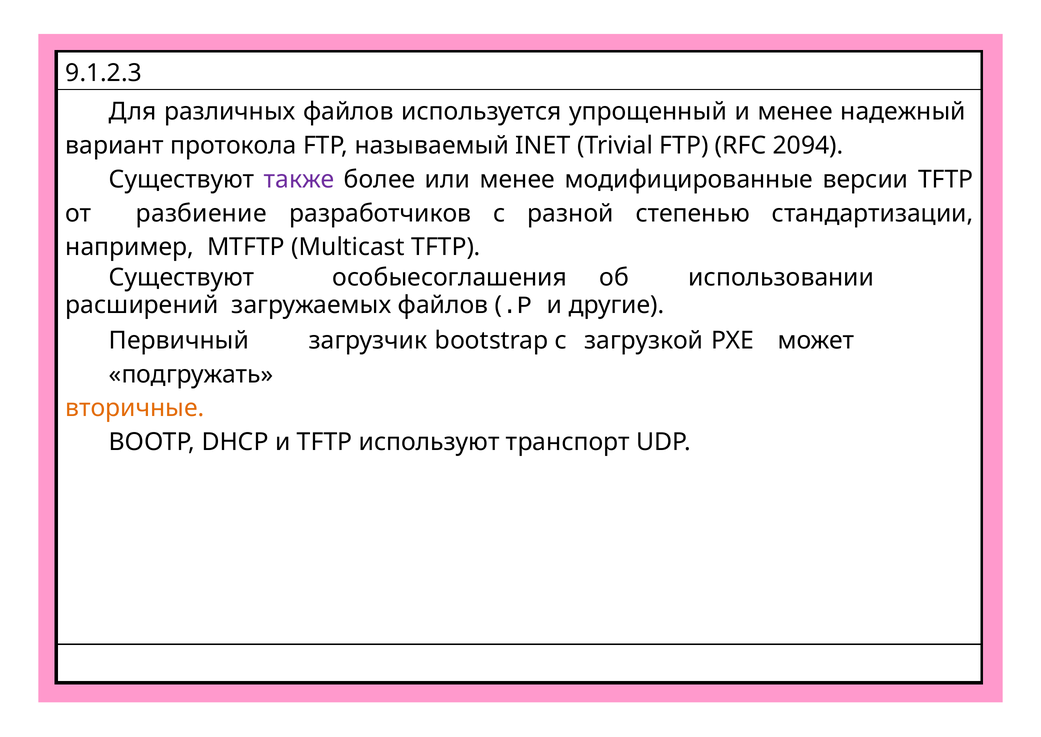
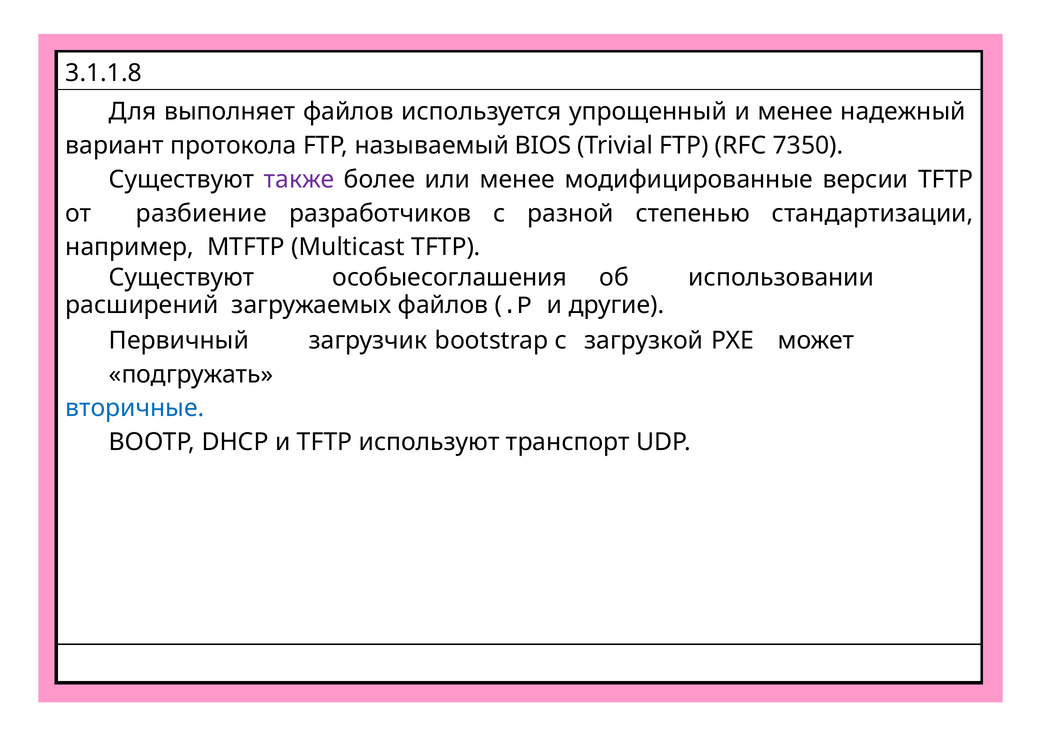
9.1.2.3: 9.1.2.3 -> 3.1.1.8 (104, 73)
различных: различных -> выполняет (230, 112)
INET: INET -> BIOS (543, 146)
2094: 2094 -> 7350 (808, 146)
вторичные colour: orange -> blue (135, 408)
